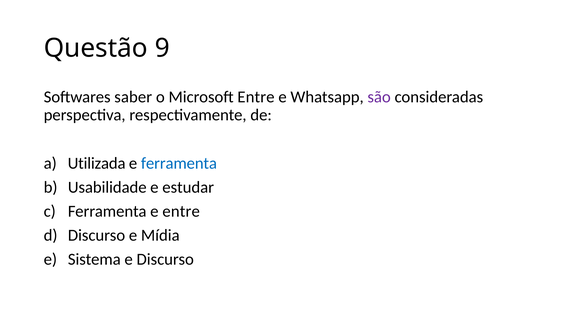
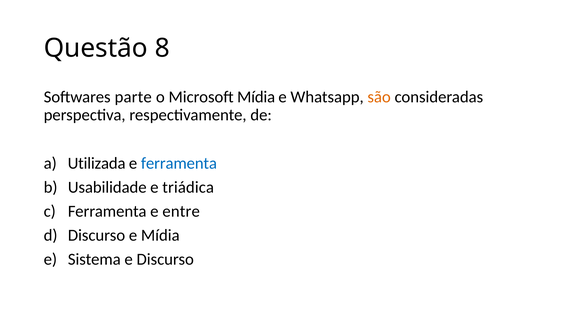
9: 9 -> 8 (162, 48)
saber: saber -> parte (133, 97)
Microsoft Entre: Entre -> Mídia (256, 97)
são colour: purple -> orange (379, 97)
estudar: estudar -> triádica (188, 187)
